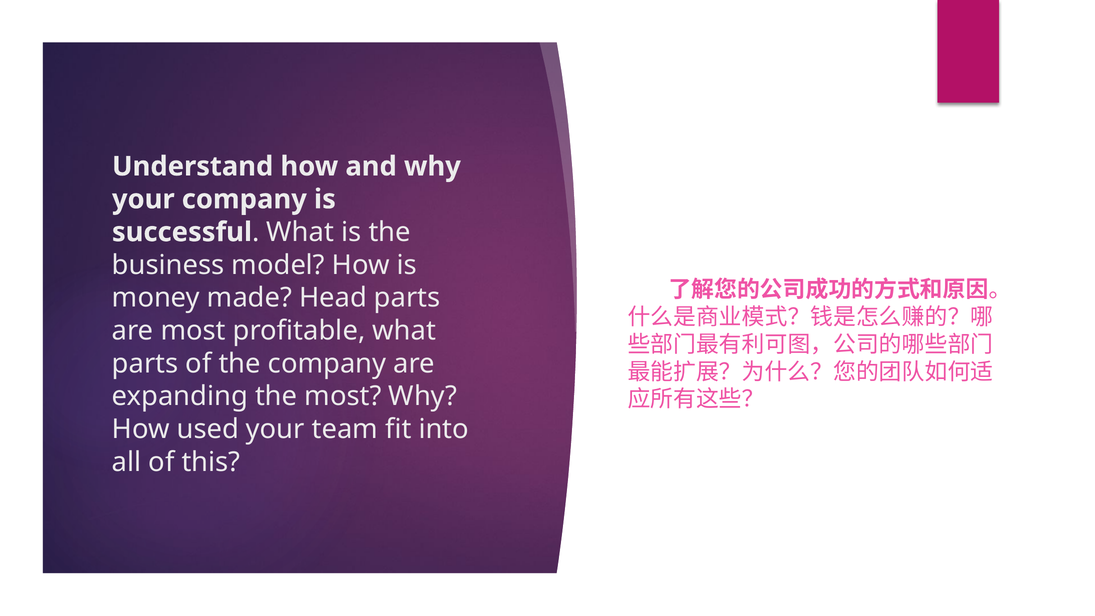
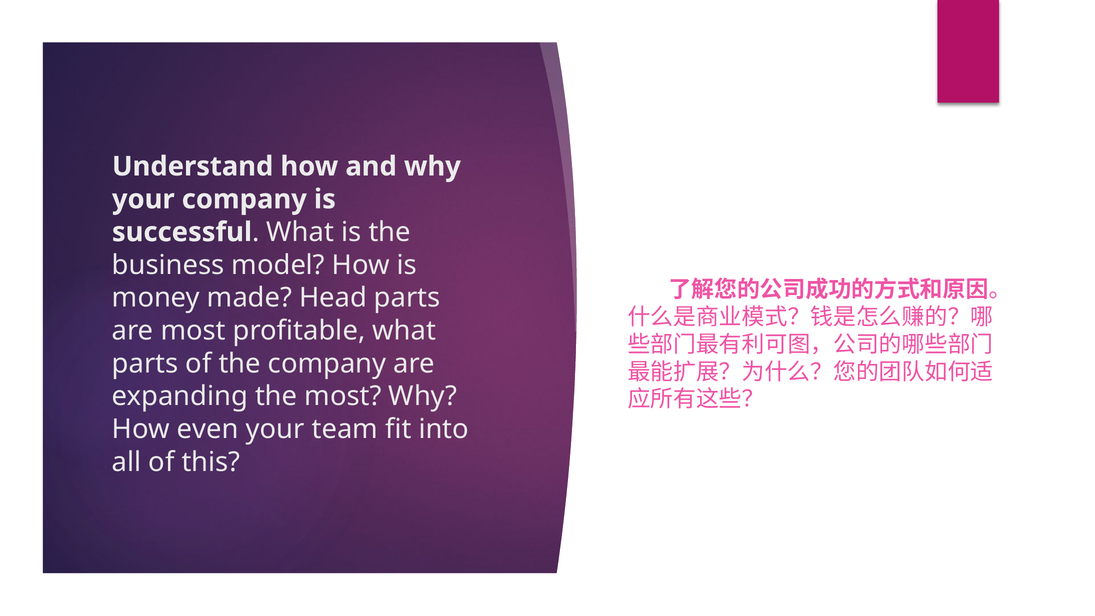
used: used -> even (208, 429)
